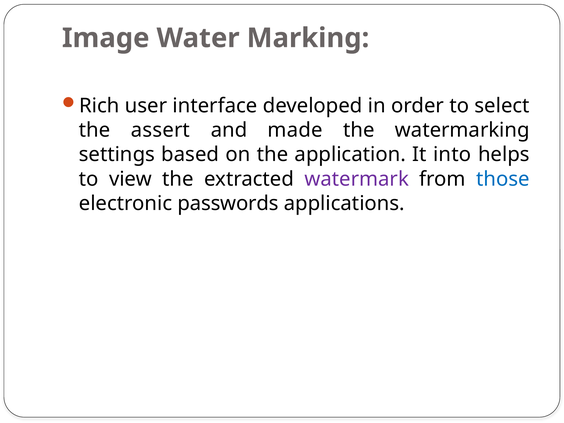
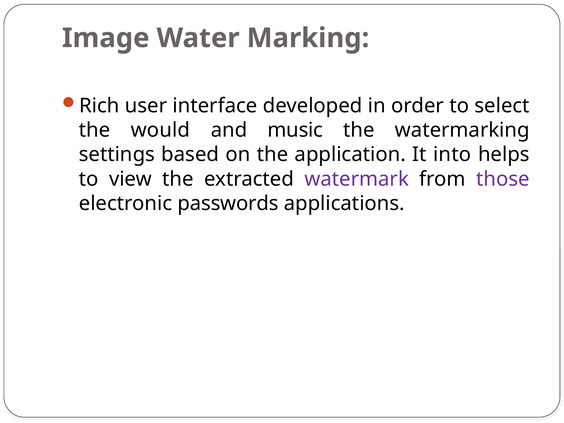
assert: assert -> would (160, 130)
made: made -> music (295, 130)
those colour: blue -> purple (503, 179)
